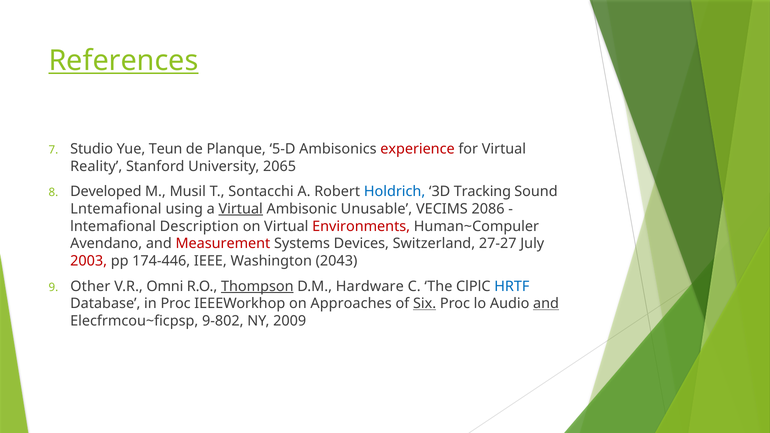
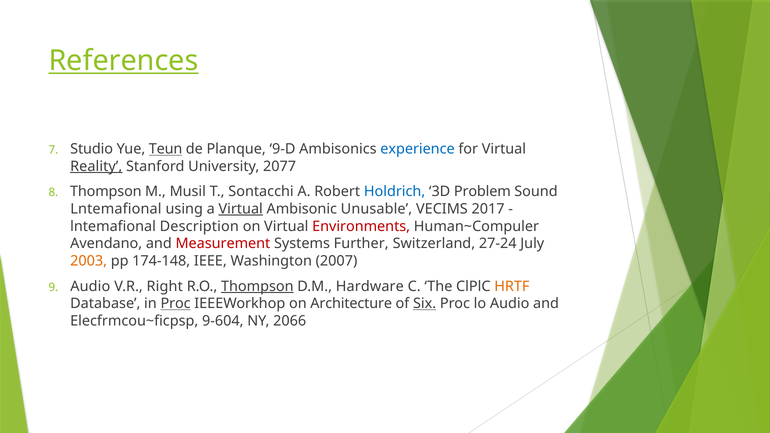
Teun underline: none -> present (166, 149)
5-D: 5-D -> 9-D (283, 149)
experience colour: red -> blue (418, 149)
Reality underline: none -> present (96, 166)
2065: 2065 -> 2077 (280, 166)
Developed: Developed -> Thompson (106, 192)
Tracking: Tracking -> Problem (482, 192)
2086: 2086 -> 2017 (488, 209)
Devices: Devices -> Further (361, 244)
27-27: 27-27 -> 27-24 (498, 244)
2003 colour: red -> orange (89, 261)
174-446: 174-446 -> 174-148 (161, 261)
2043: 2043 -> 2007 (336, 261)
Other: Other -> Audio (90, 286)
Omni: Omni -> Right (165, 286)
HRTF colour: blue -> orange (512, 286)
Proc underline: none -> present (176, 304)
Approaches: Approaches -> Architecture (351, 304)
and underline: present -> none (546, 304)
9-802: 9-802 -> 9-604 (223, 321)
2009: 2009 -> 2066 (290, 321)
